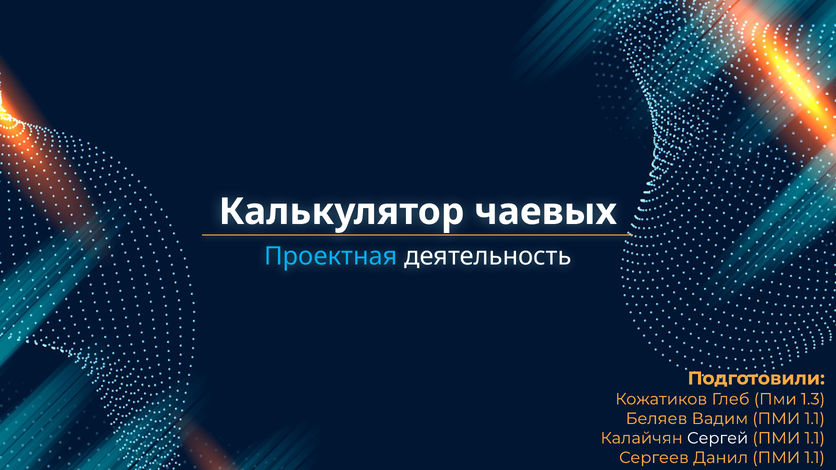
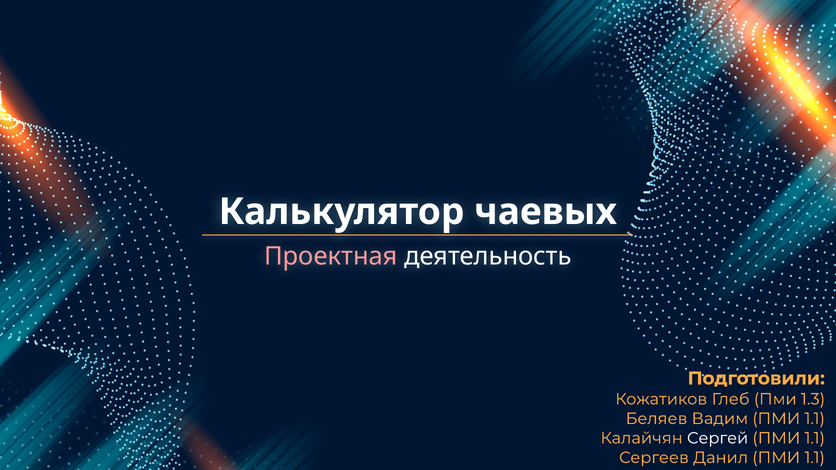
Проектная colour: light blue -> pink (331, 256)
